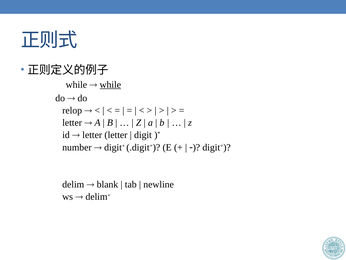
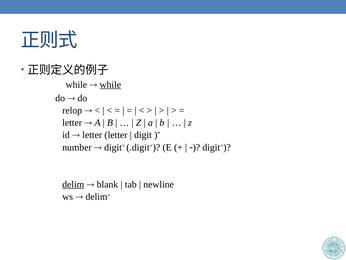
delim underline: none -> present (73, 184)
